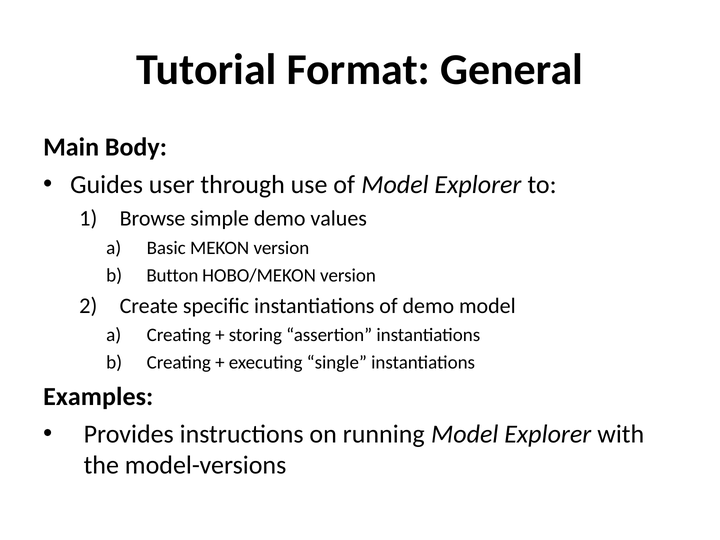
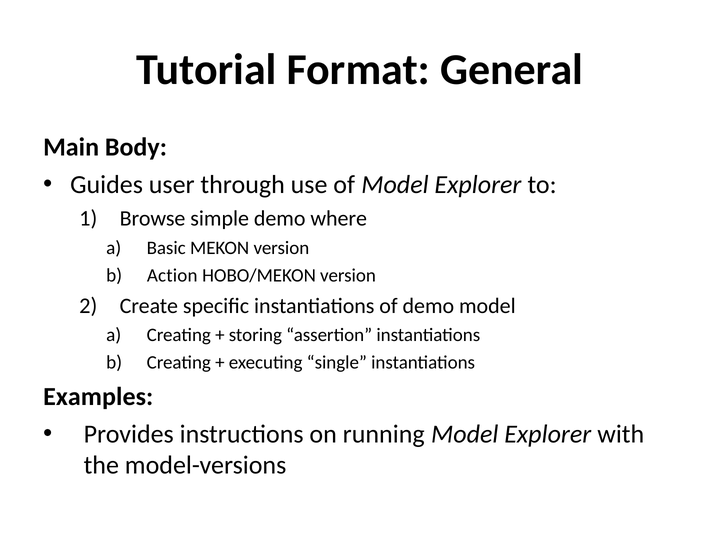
values: values -> where (339, 219)
Button: Button -> Action (172, 275)
